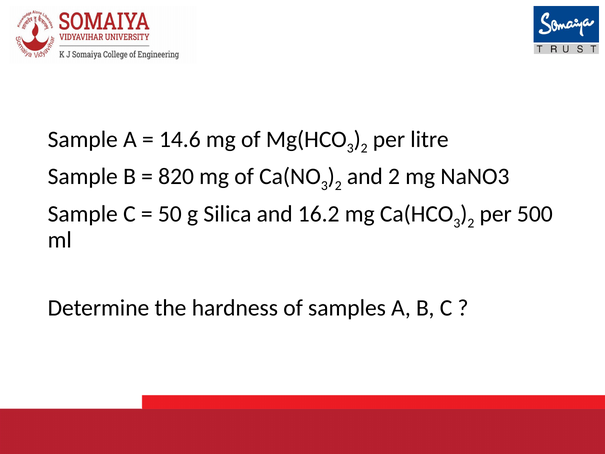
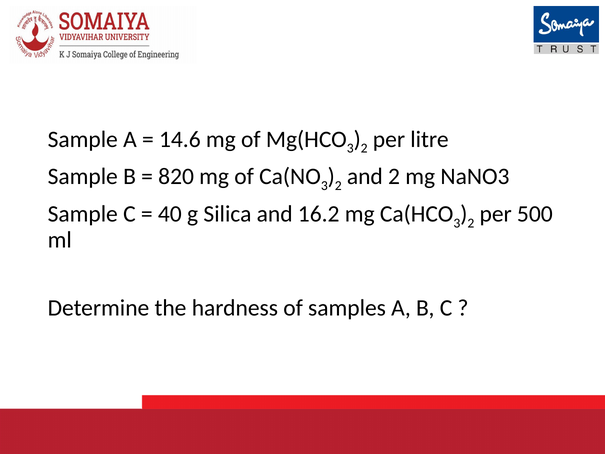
50: 50 -> 40 (170, 214)
